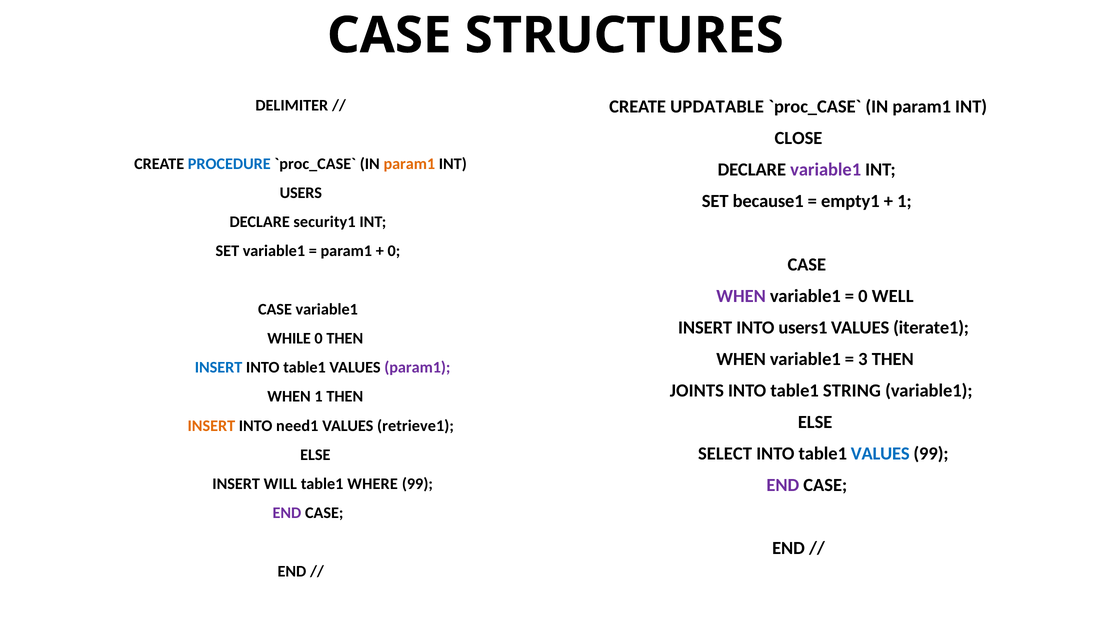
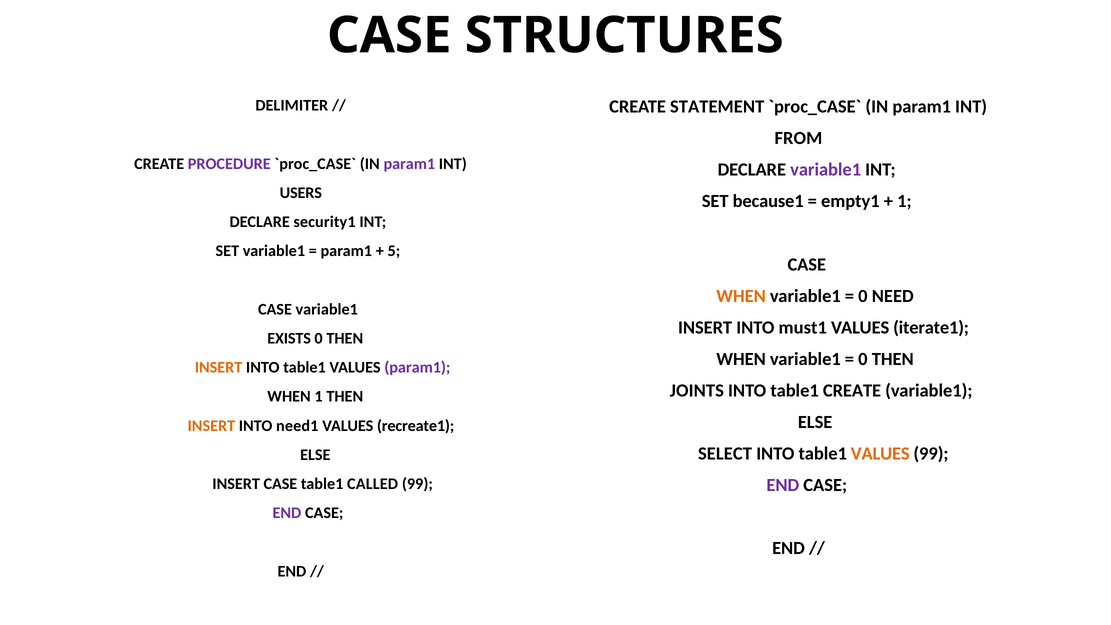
UPDATABLE: UPDATABLE -> STATEMENT (717, 107)
CLOSE: CLOSE -> FROM (798, 138)
PROCEDURE colour: blue -> purple (229, 164)
param1 colour: orange -> purple (409, 164)
0: 0 -> 5 (394, 251)
WHEN colour: purple -> orange (741, 296)
WELL: WELL -> NEED (893, 296)
users1: users1 -> must1 (803, 327)
WHILE: WHILE -> EXISTS (289, 338)
3: 3 -> 0 (863, 359)
INSERT colour: blue -> orange (219, 367)
table1 STRING: STRING -> CREATE (852, 390)
retrieve1: retrieve1 -> recreate1 (416, 426)
VALUES colour: blue -> orange (880, 454)
INSERT WILL: WILL -> CASE (280, 484)
WHERE: WHERE -> CALLED (373, 484)
